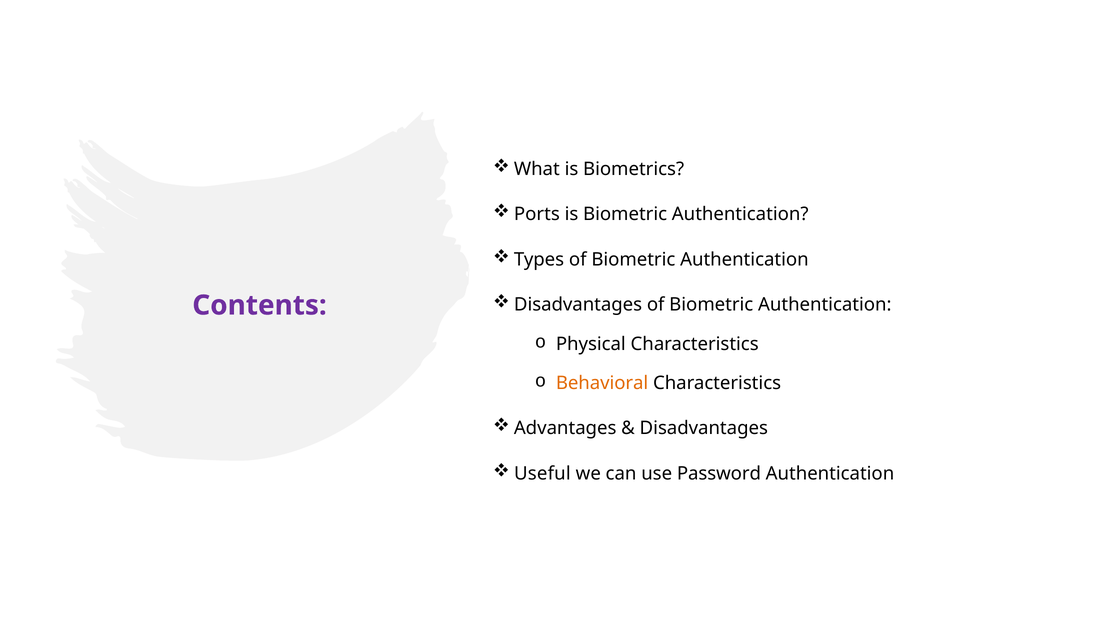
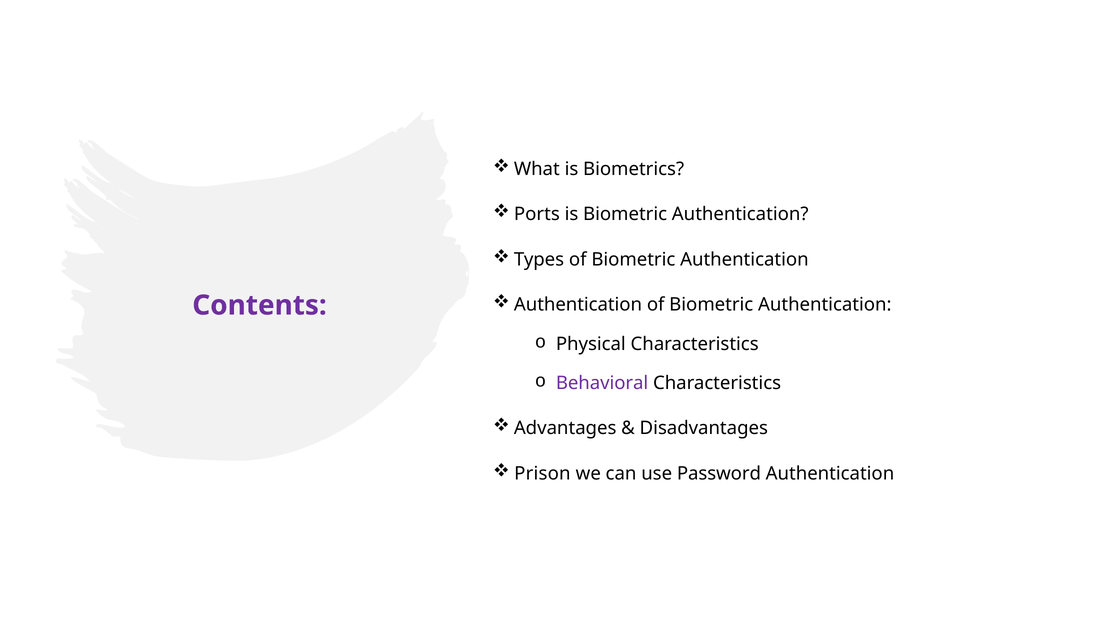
Disadvantages: Disadvantages -> Authentication (578, 305)
Behavioral colour: orange -> purple (602, 383)
Useful: Useful -> Prison (542, 473)
